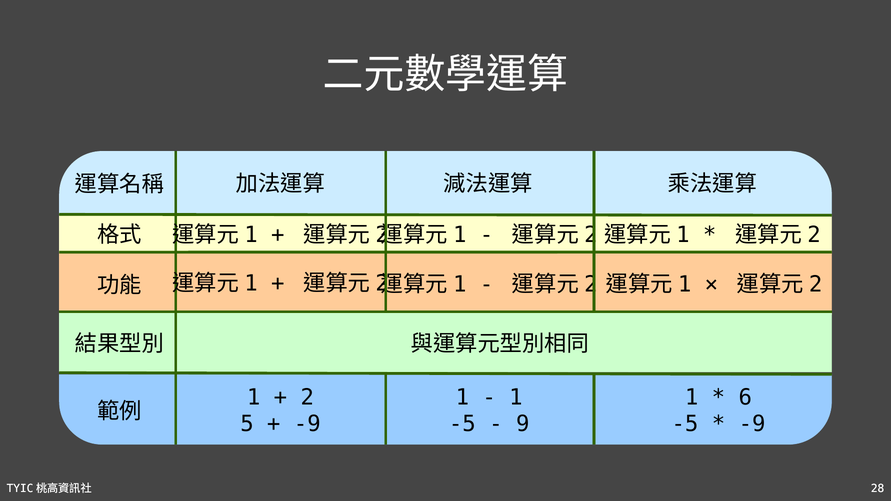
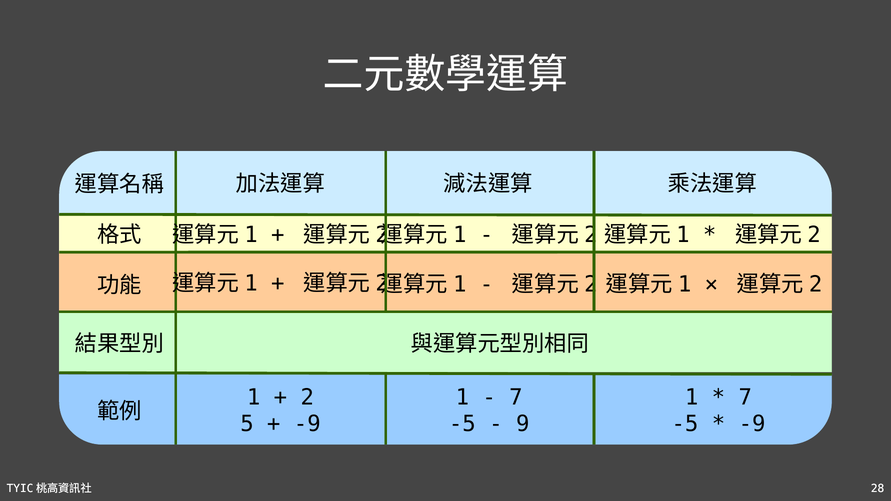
1: 1 -> 7 (516, 397)
6: 6 -> 7 (745, 397)
